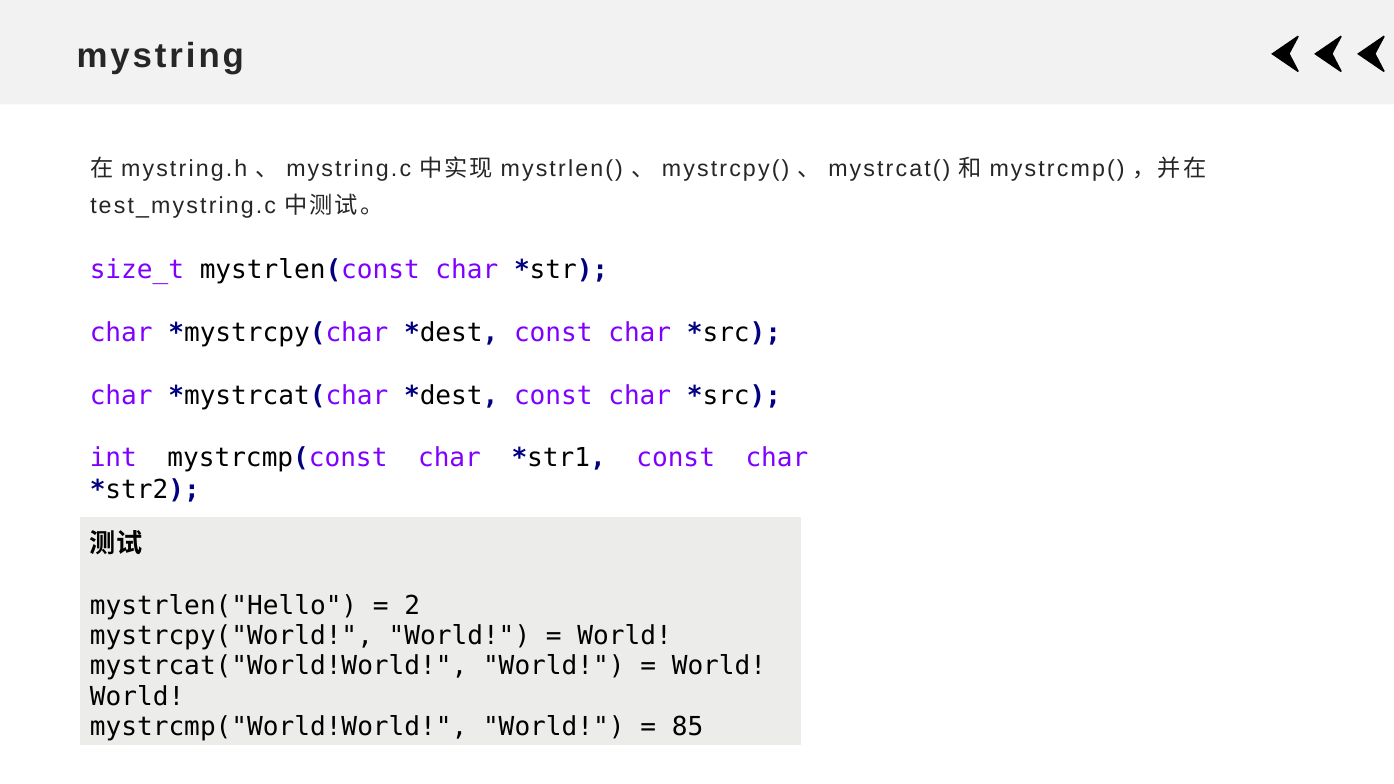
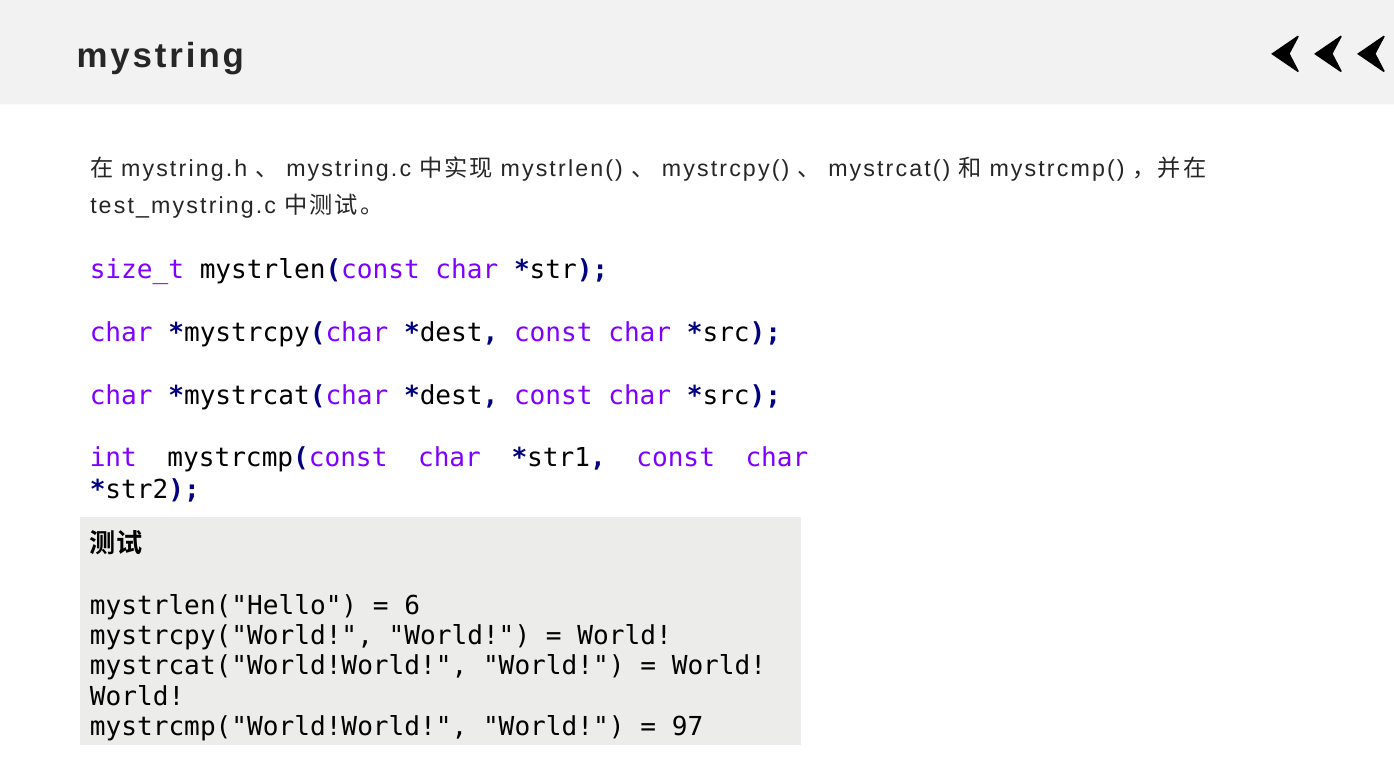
2: 2 -> 6 (412, 606)
85: 85 -> 97 (688, 727)
